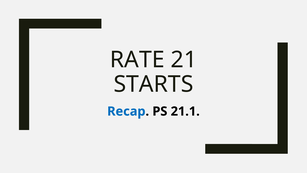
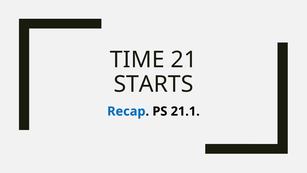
RATE: RATE -> TIME (137, 60)
